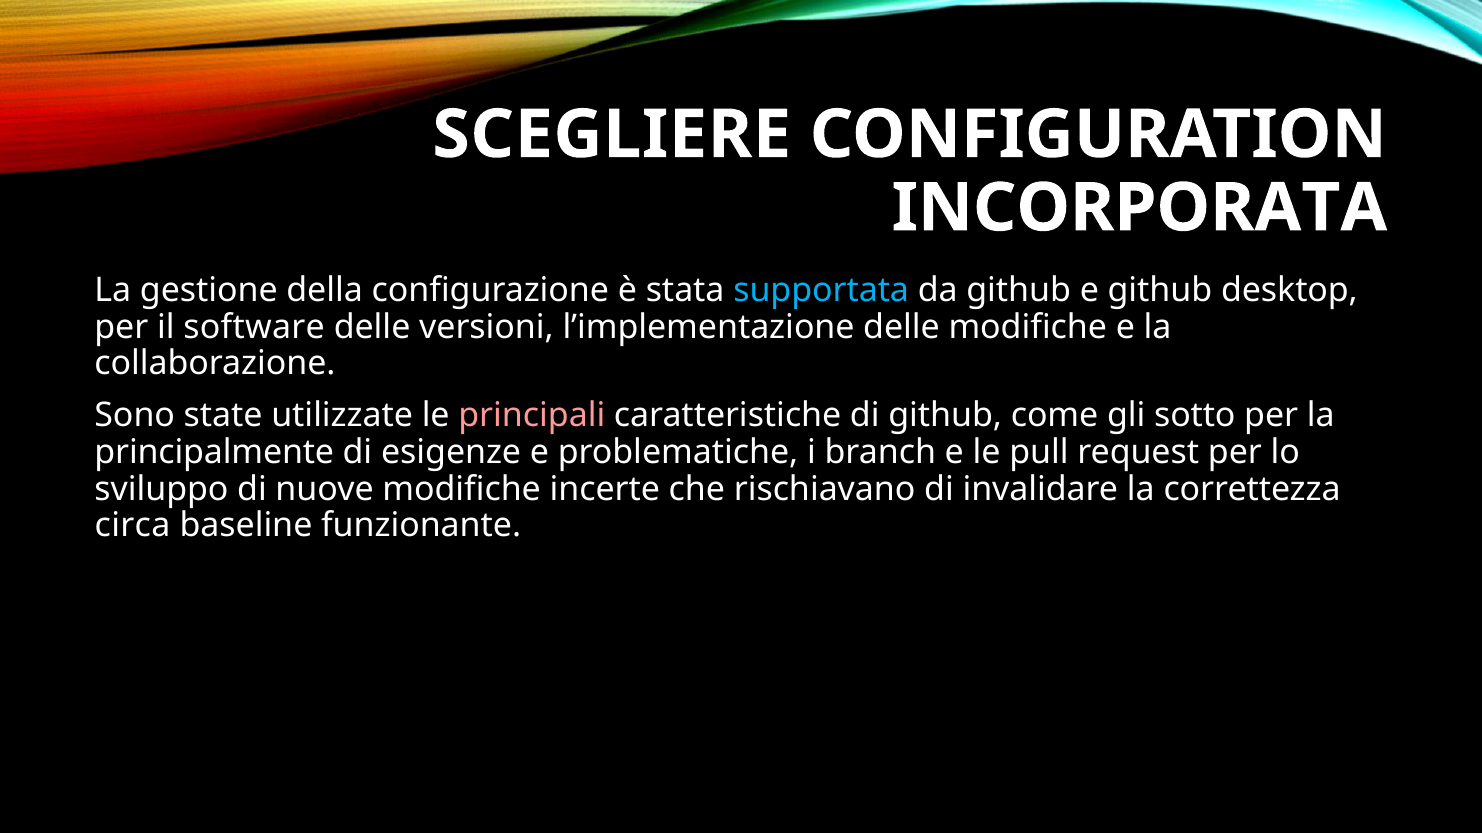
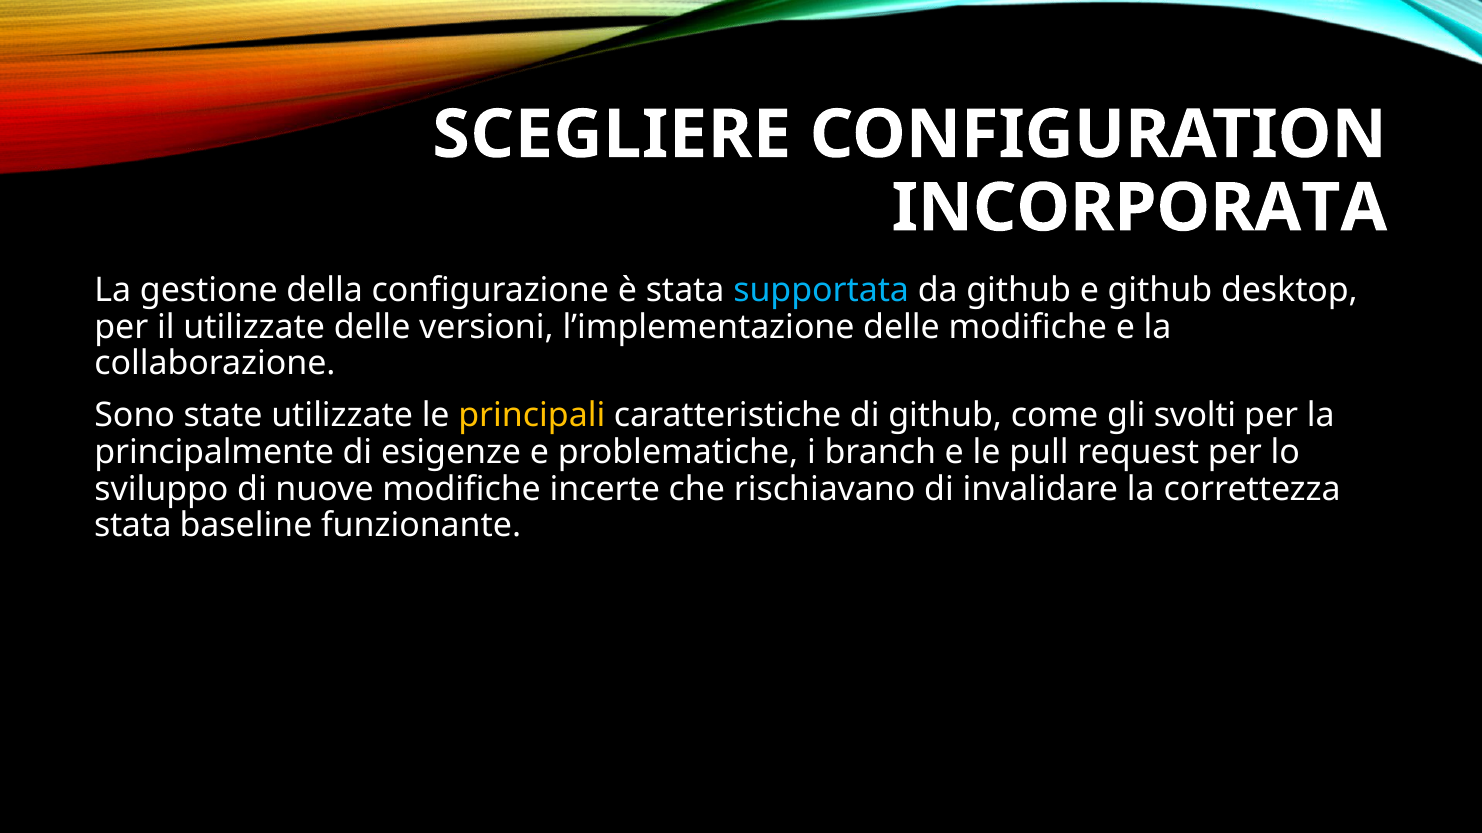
il software: software -> utilizzate (254, 327)
principali colour: pink -> yellow (532, 416)
sotto: sotto -> svolti (1195, 416)
circa: circa -> stata (133, 526)
